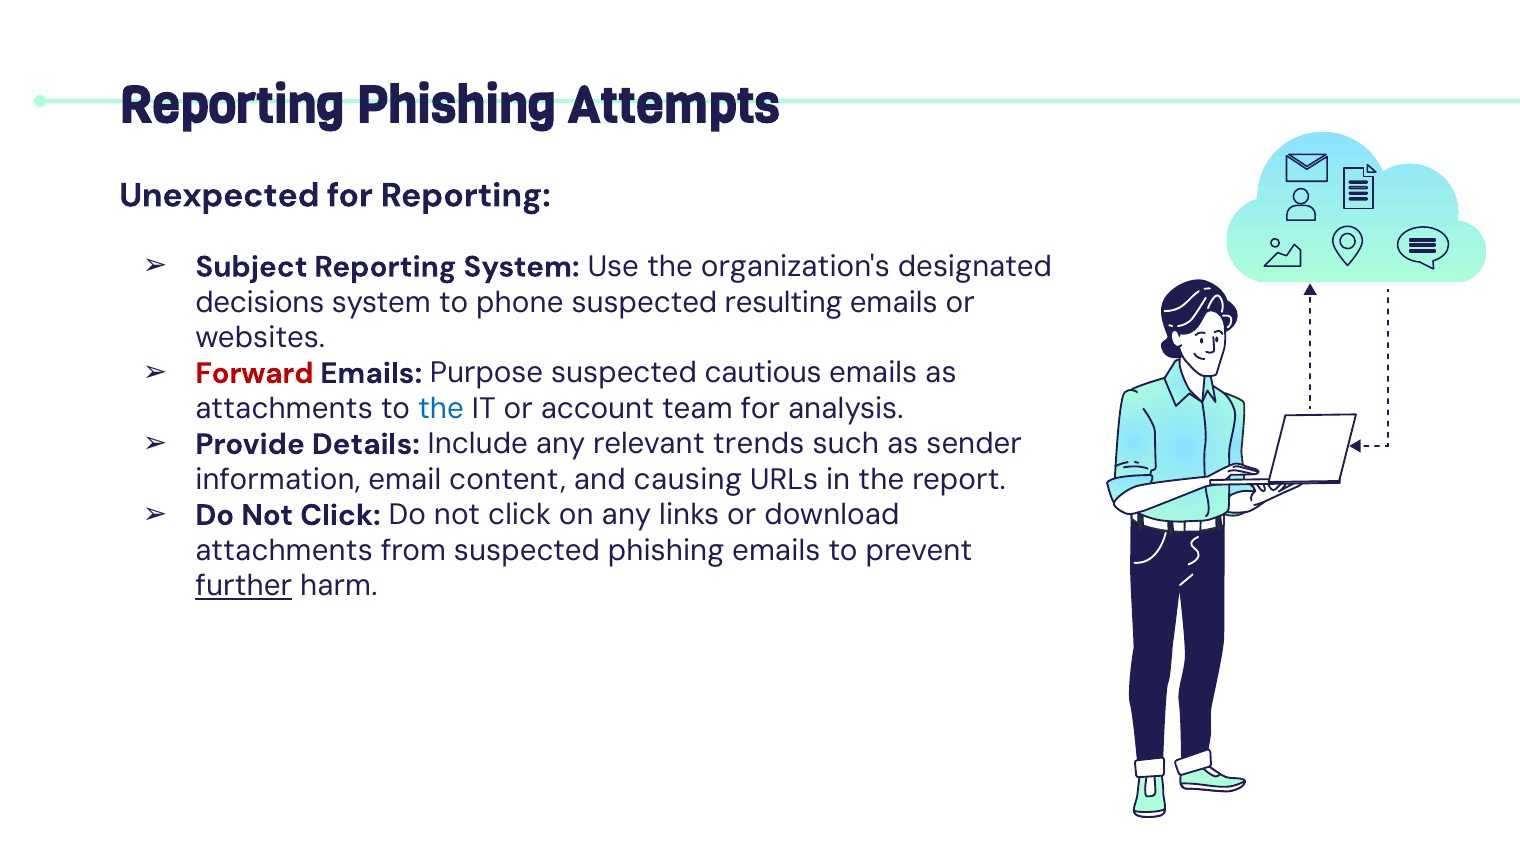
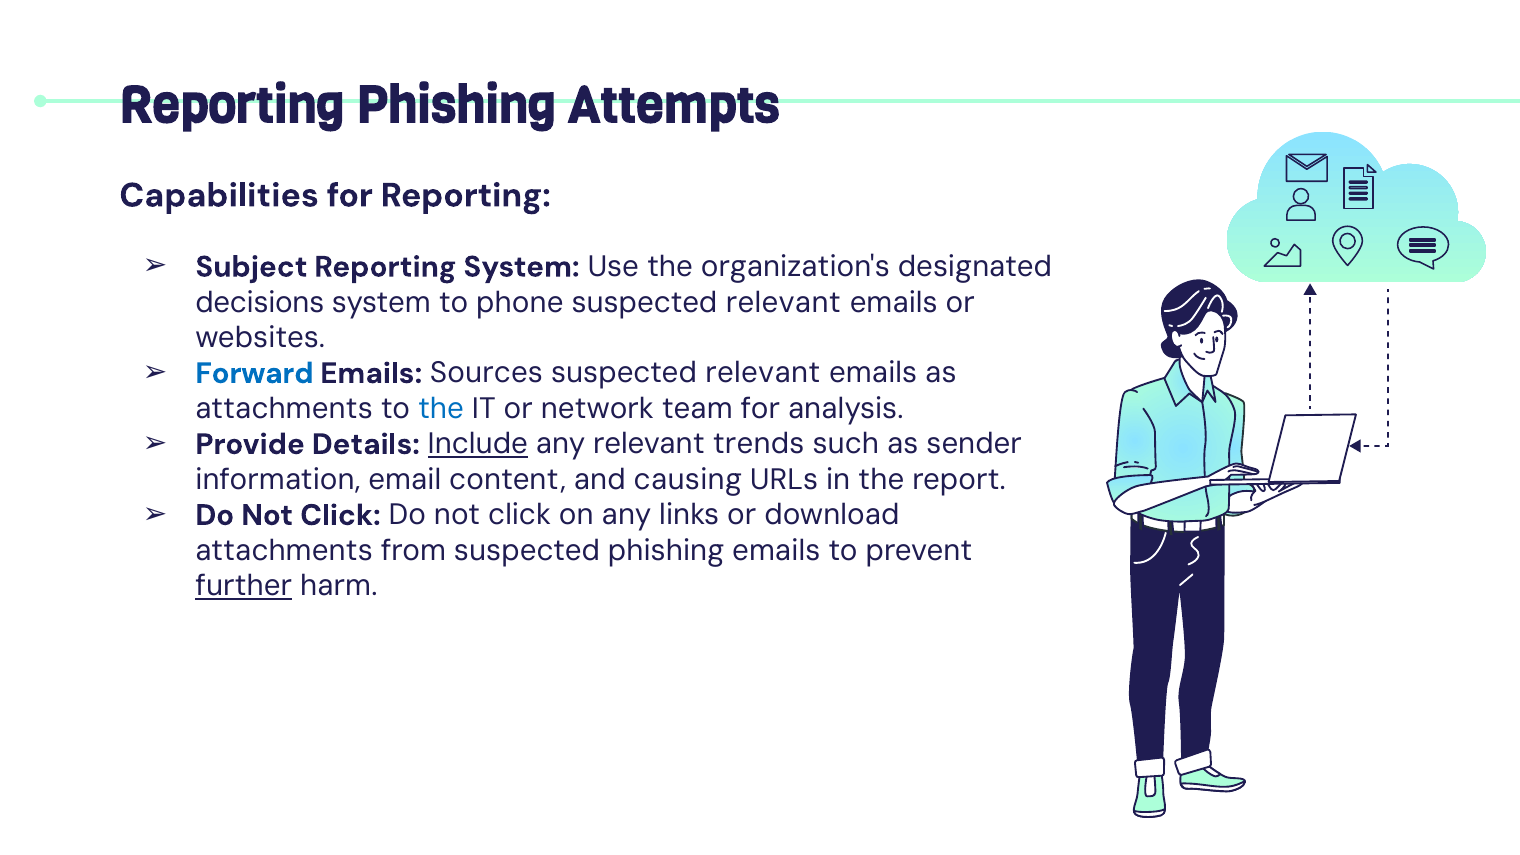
Unexpected: Unexpected -> Capabilities (219, 195)
resulting: resulting -> relevant (783, 302)
Forward colour: red -> blue (254, 373)
Purpose: Purpose -> Sources (486, 373)
cautious: cautious -> relevant (763, 373)
account: account -> network (597, 409)
Include underline: none -> present (478, 444)
